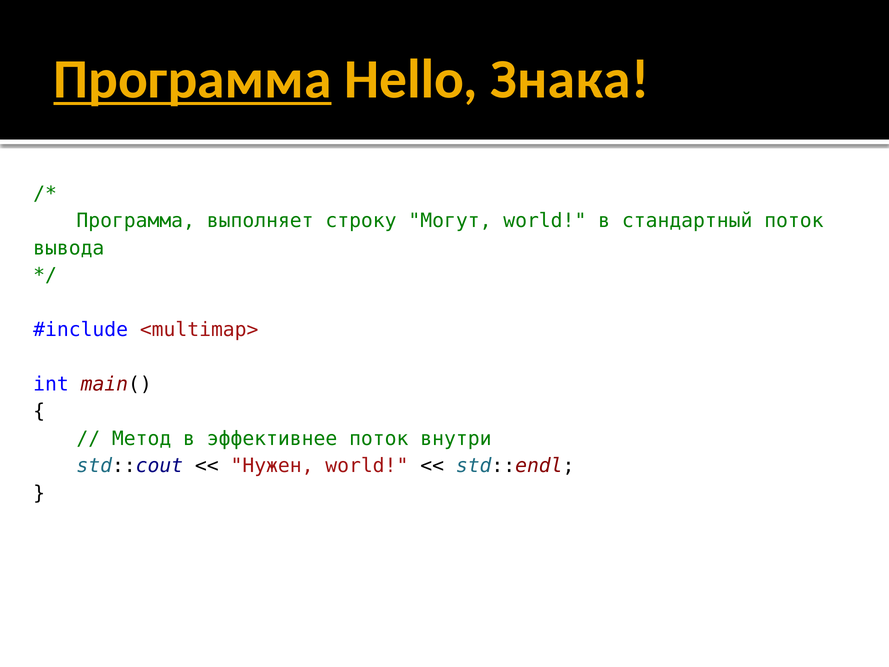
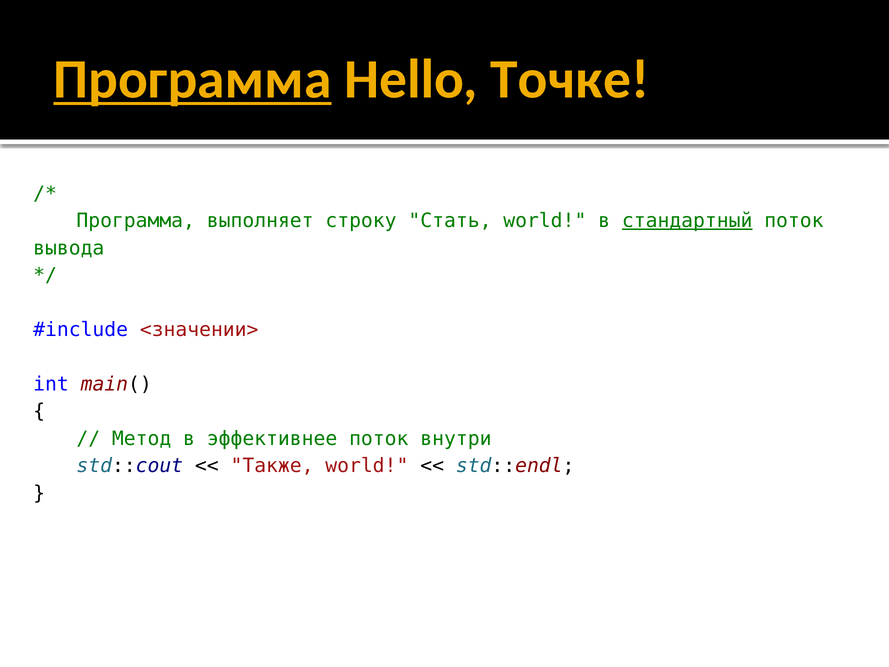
Знака: Знака -> Точке (570, 79)
Могут: Могут -> Стать (450, 221)
стандартный underline: none -> present (687, 221)
<multimap>: <multimap> -> <значении> (199, 330)
Нужен: Нужен -> Также (272, 466)
